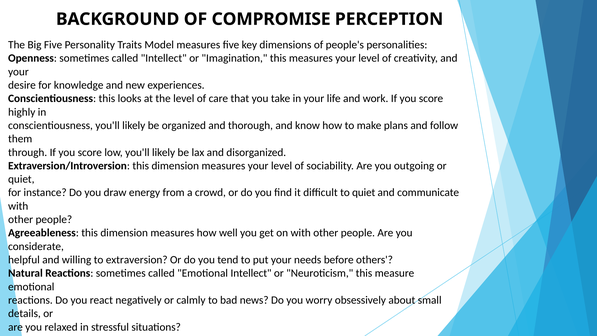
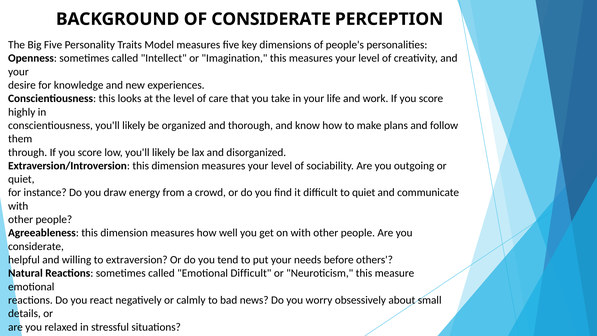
OF COMPROMISE: COMPROMISE -> CONSIDERATE (271, 19)
Emotional Intellect: Intellect -> Difficult (251, 273)
